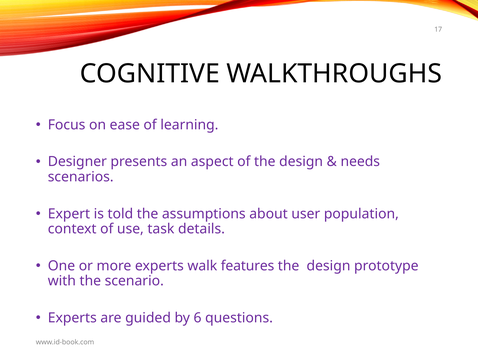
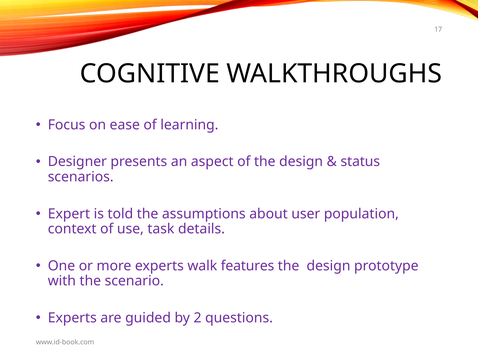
needs: needs -> status (360, 161)
6: 6 -> 2 (198, 317)
